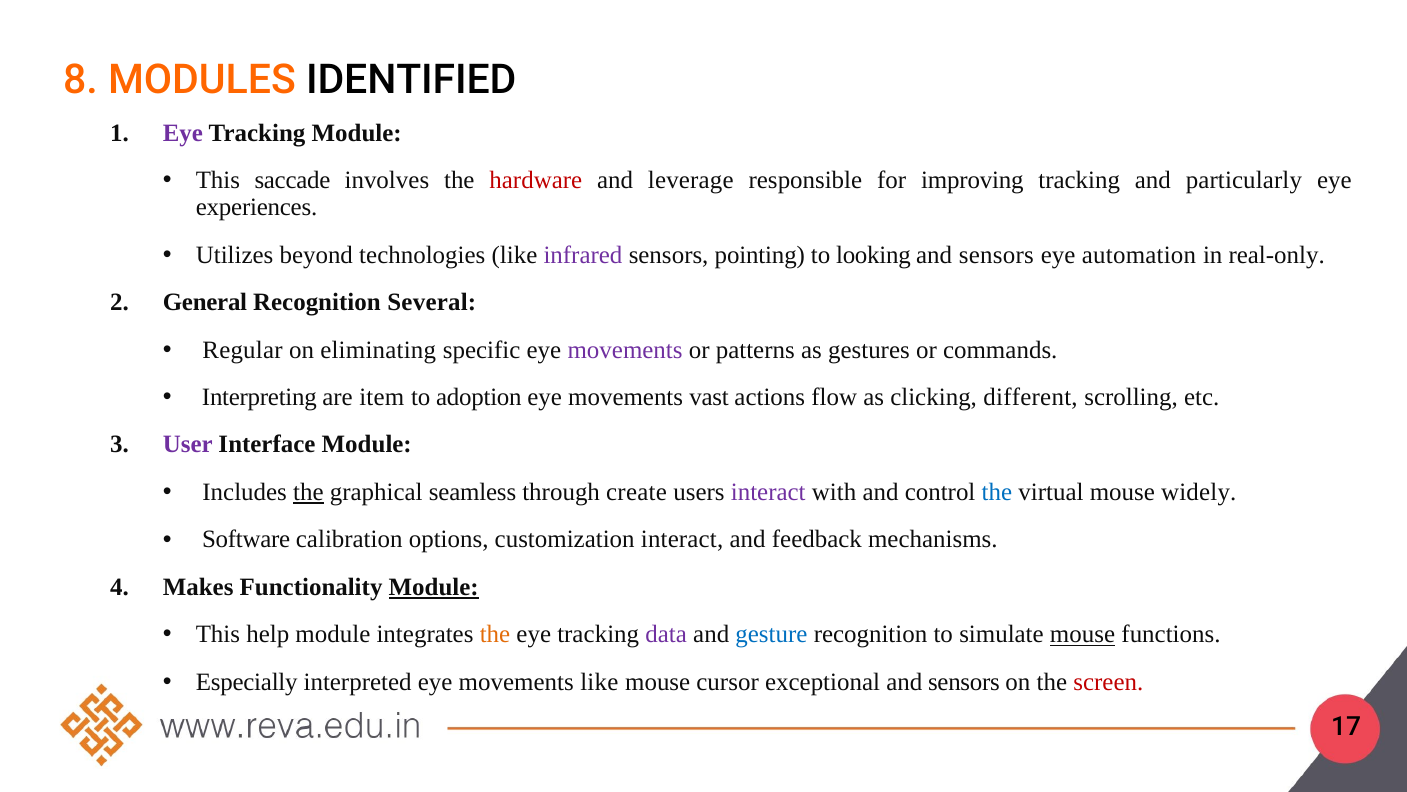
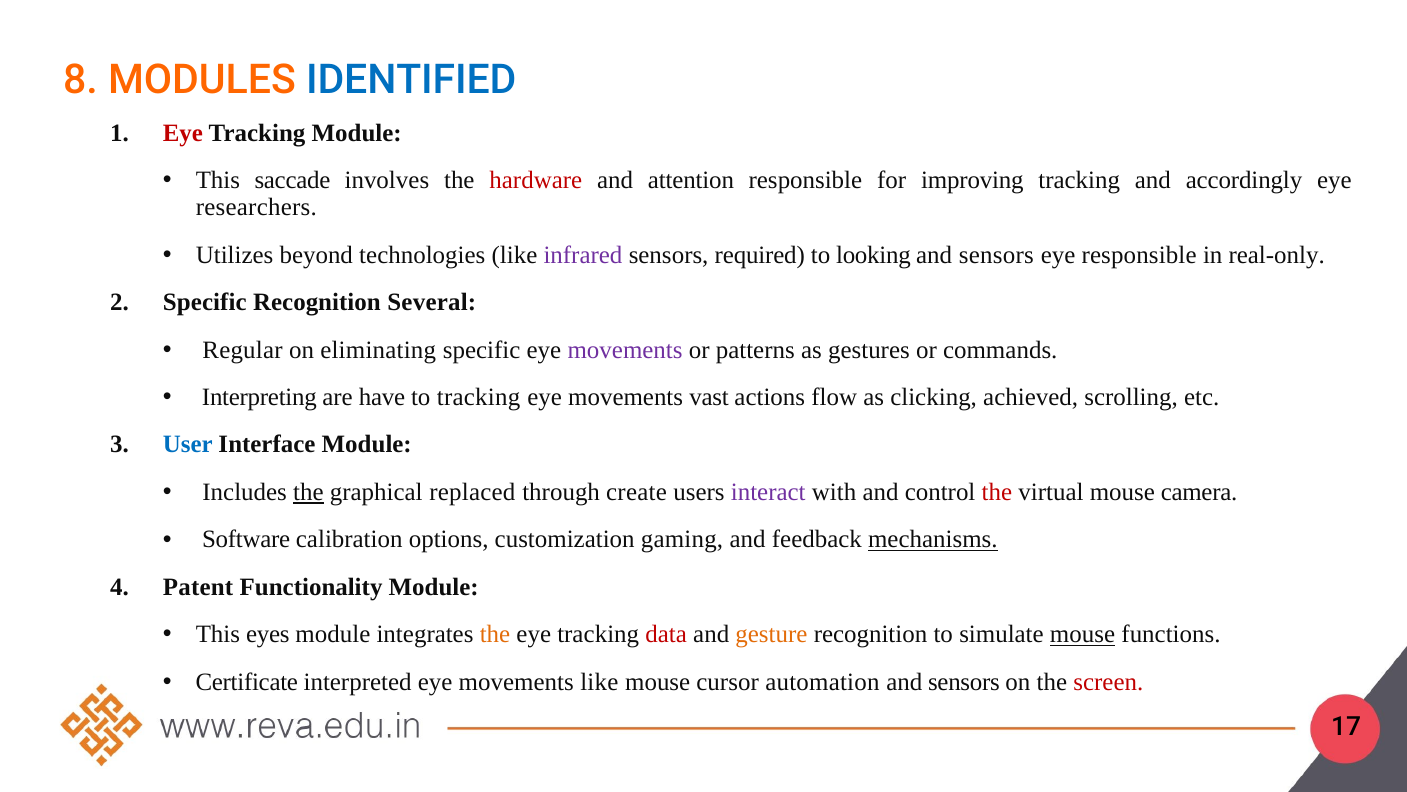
IDENTIFIED colour: black -> blue (411, 80)
Eye colour: purple -> red (183, 133)
leverage: leverage -> attention (691, 180)
particularly: particularly -> accordingly (1244, 180)
experiences: experiences -> researchers (256, 207)
pointing: pointing -> required (760, 255)
eye automation: automation -> responsible (1139, 255)
General: General -> Specific (205, 302)
item: item -> have (382, 397)
to adoption: adoption -> tracking (479, 397)
different: different -> achieved (1031, 397)
User colour: purple -> blue (188, 444)
seamless: seamless -> replaced (472, 492)
the colour: blue -> red (997, 492)
widely: widely -> camera (1199, 492)
customization interact: interact -> gaming (682, 539)
mechanisms underline: none -> present (933, 539)
Makes: Makes -> Patent (198, 587)
Module underline: present -> none (434, 587)
help: help -> eyes (268, 634)
data colour: purple -> red (666, 634)
gesture colour: blue -> orange (771, 634)
Especially: Especially -> Certificate (247, 682)
exceptional: exceptional -> automation (822, 682)
